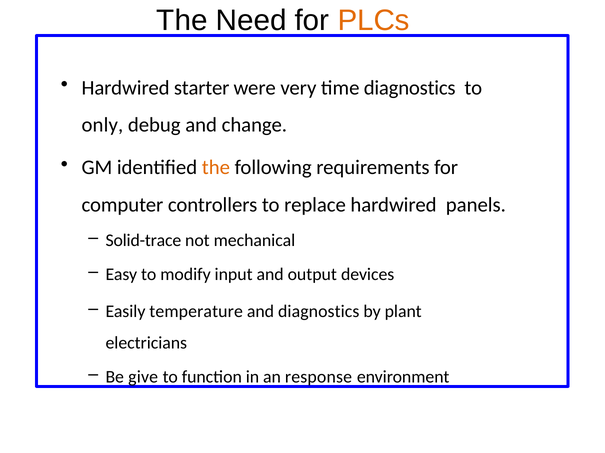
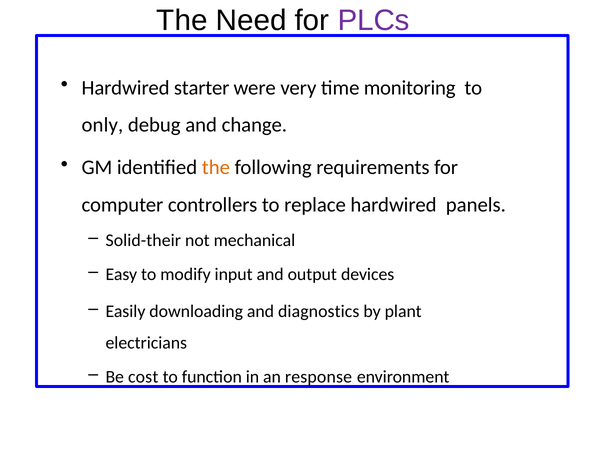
PLCs colour: orange -> purple (374, 21)
time diagnostics: diagnostics -> monitoring (410, 88)
Solid-trace: Solid-trace -> Solid-their (143, 241)
temperature: temperature -> downloading (196, 312)
give: give -> cost (143, 377)
